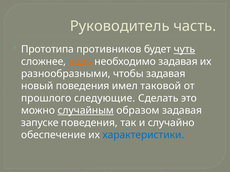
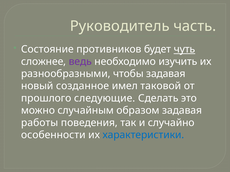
Прототипа: Прототипа -> Состояние (47, 49)
ведь colour: orange -> purple (80, 62)
необходимо задавая: задавая -> изучить (178, 62)
новый поведения: поведения -> созданное (83, 86)
случайным underline: present -> none (86, 111)
запуске: запуске -> работы (40, 123)
обеспечение: обеспечение -> особенности (53, 135)
